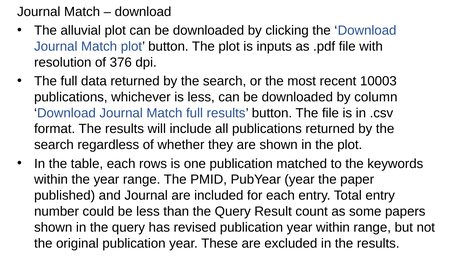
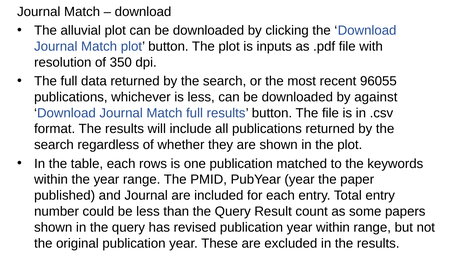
376: 376 -> 350 (121, 62)
10003: 10003 -> 96055 (378, 81)
column: column -> against (376, 97)
